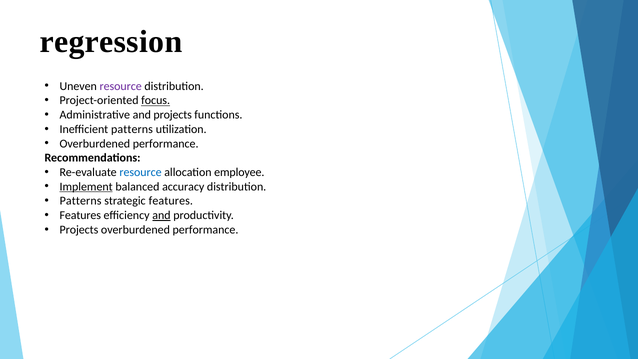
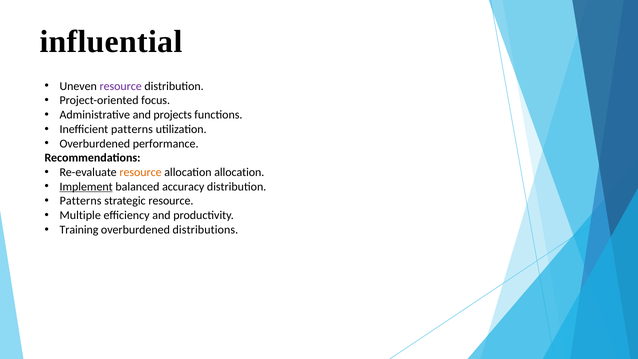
regression: regression -> influential (111, 42)
focus underline: present -> none (156, 100)
resource colour: blue -> orange (141, 172)
allocation employee: employee -> allocation (239, 172)
strategic features: features -> resource (171, 201)
Features: Features -> Multiple (80, 215)
and underline: present -> none (161, 215)
Projects: Projects -> Training (79, 230)
performance: performance -> distributions (205, 230)
